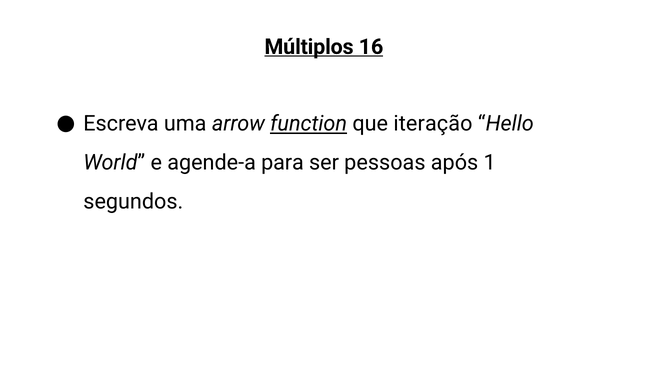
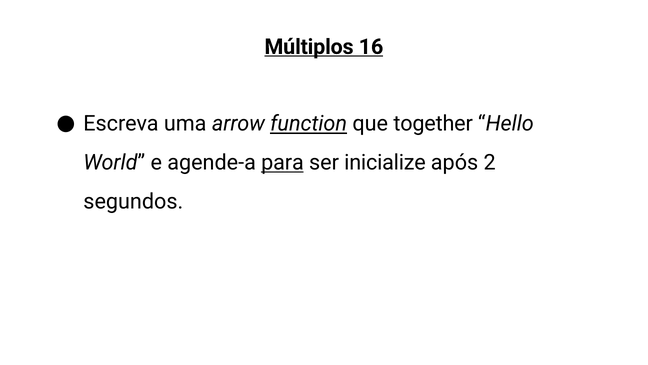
iteração: iteração -> together (433, 124)
para underline: none -> present (282, 163)
pessoas: pessoas -> inicialize (385, 163)
1: 1 -> 2 (490, 163)
